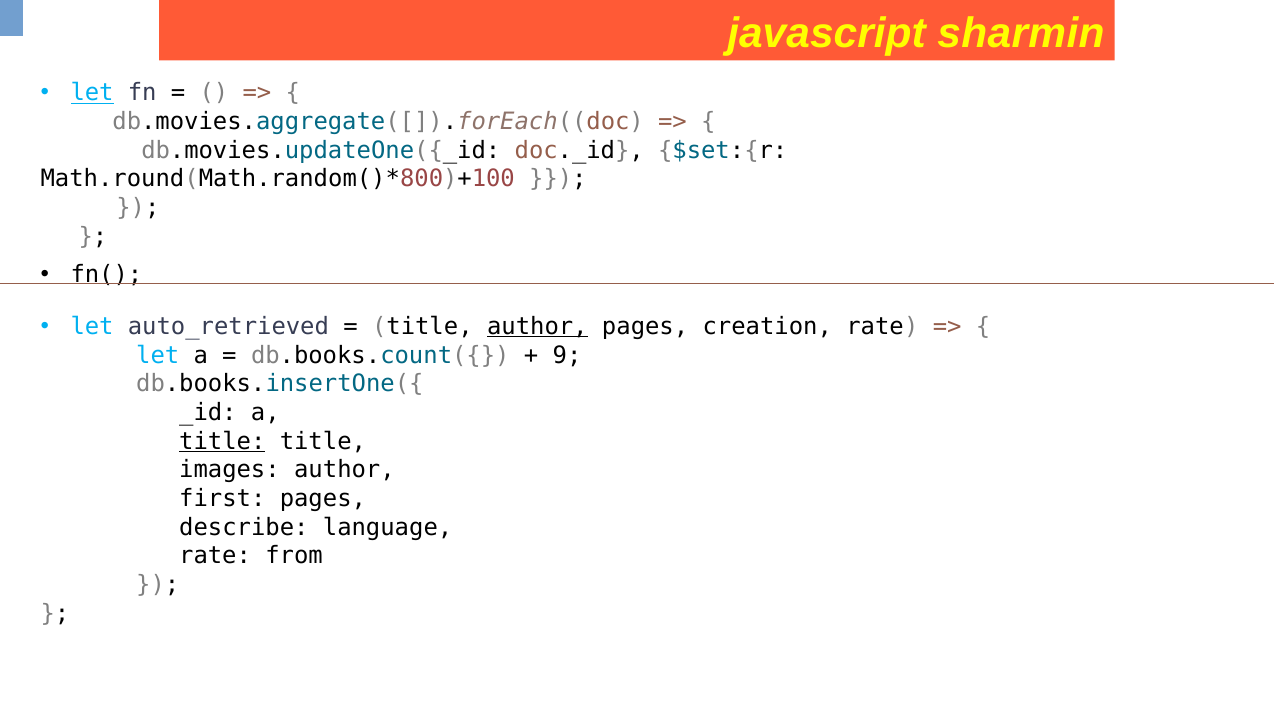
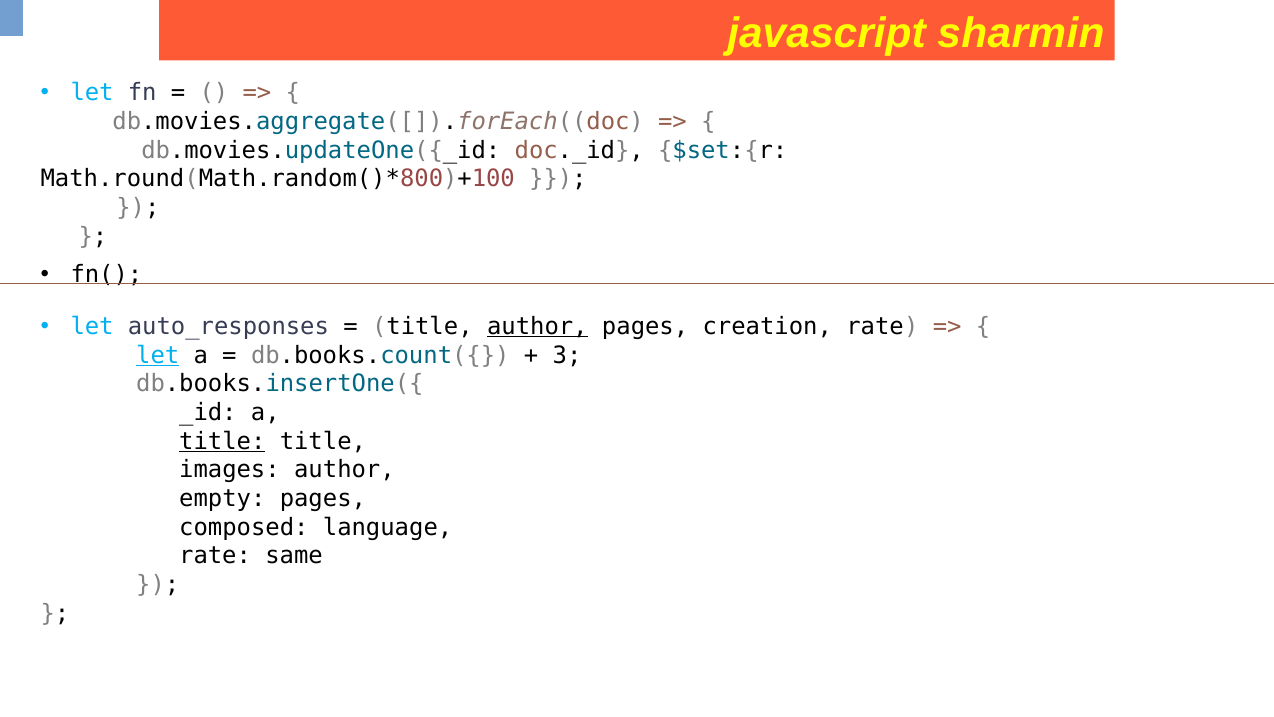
let underline: present -> none (92, 93)
auto_retrieved: auto_retrieved -> auto_responses (228, 326)
let underline: none -> present (158, 355)
9: 9 -> 3 (567, 355)
first: first -> empty (222, 498)
describe: describe -> composed (244, 527)
from: from -> same (294, 556)
